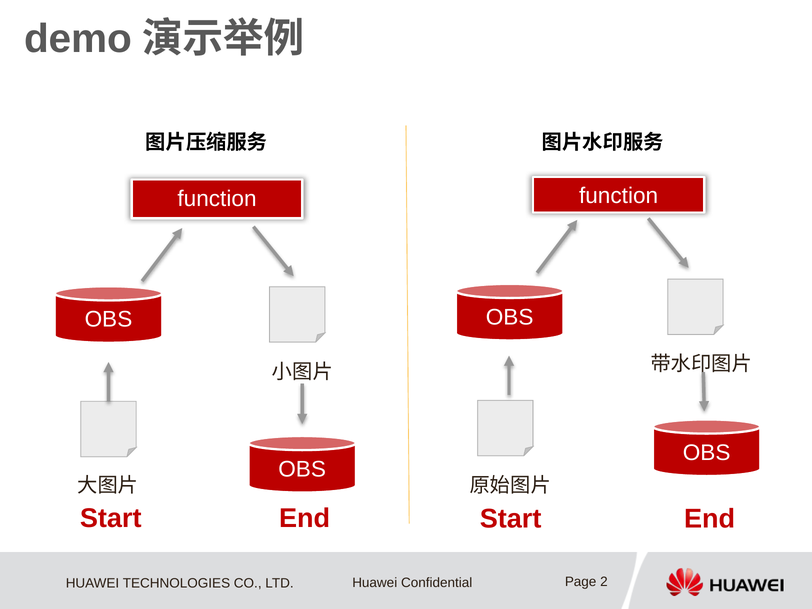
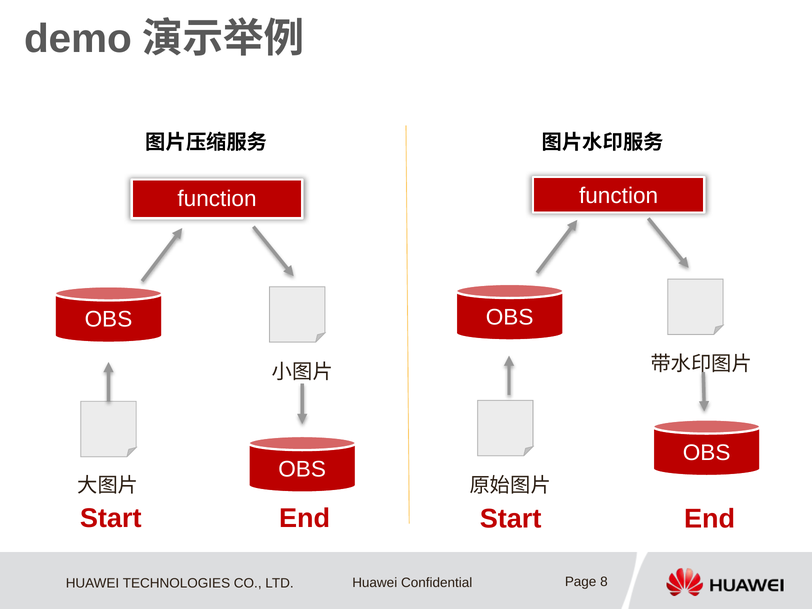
2: 2 -> 8 (604, 582)
